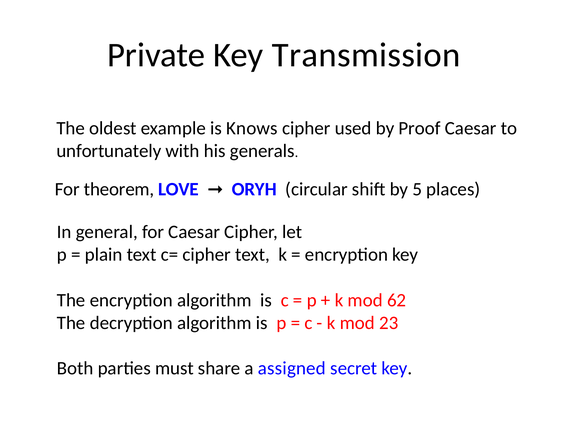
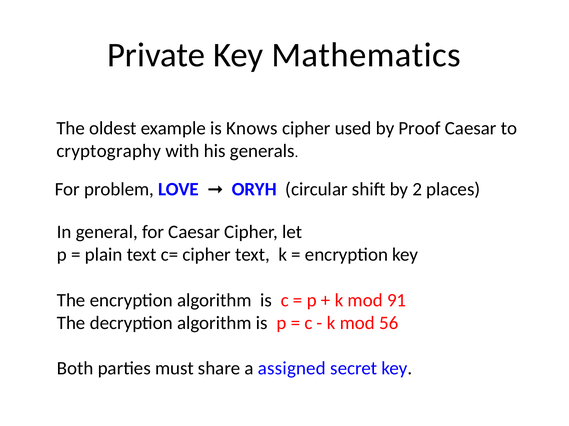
Transmission: Transmission -> Mathematics (366, 55)
unfortunately: unfortunately -> cryptography (109, 151)
theorem: theorem -> problem (119, 190)
5: 5 -> 2 (417, 190)
62: 62 -> 91 (397, 301)
23: 23 -> 56 (389, 323)
